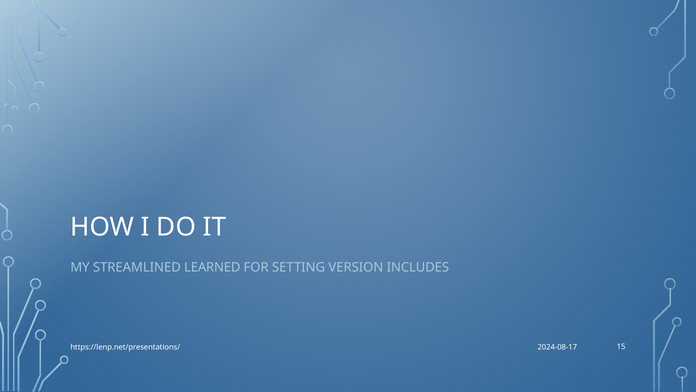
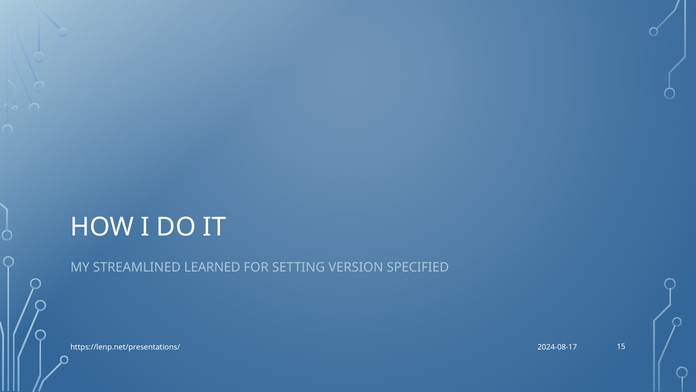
INCLUDES: INCLUDES -> SPECIFIED (418, 267)
